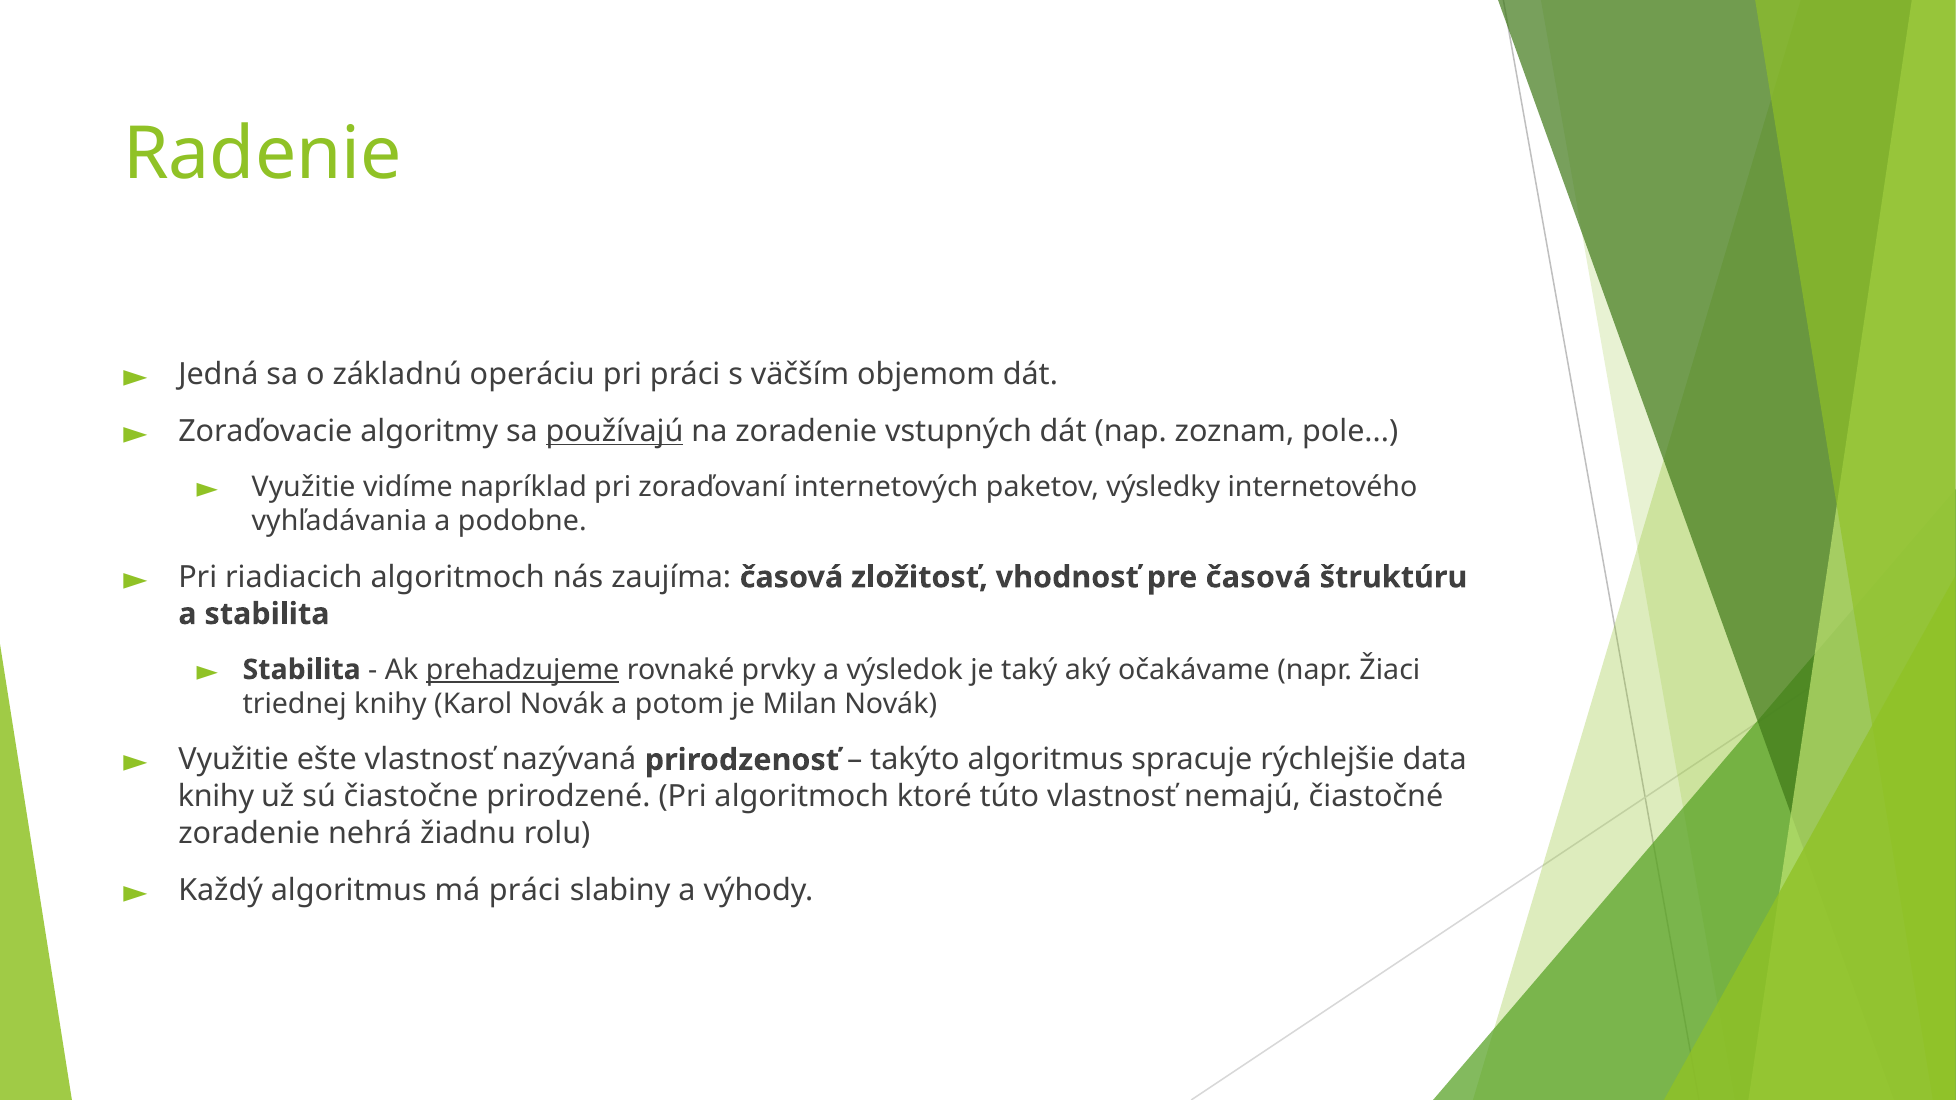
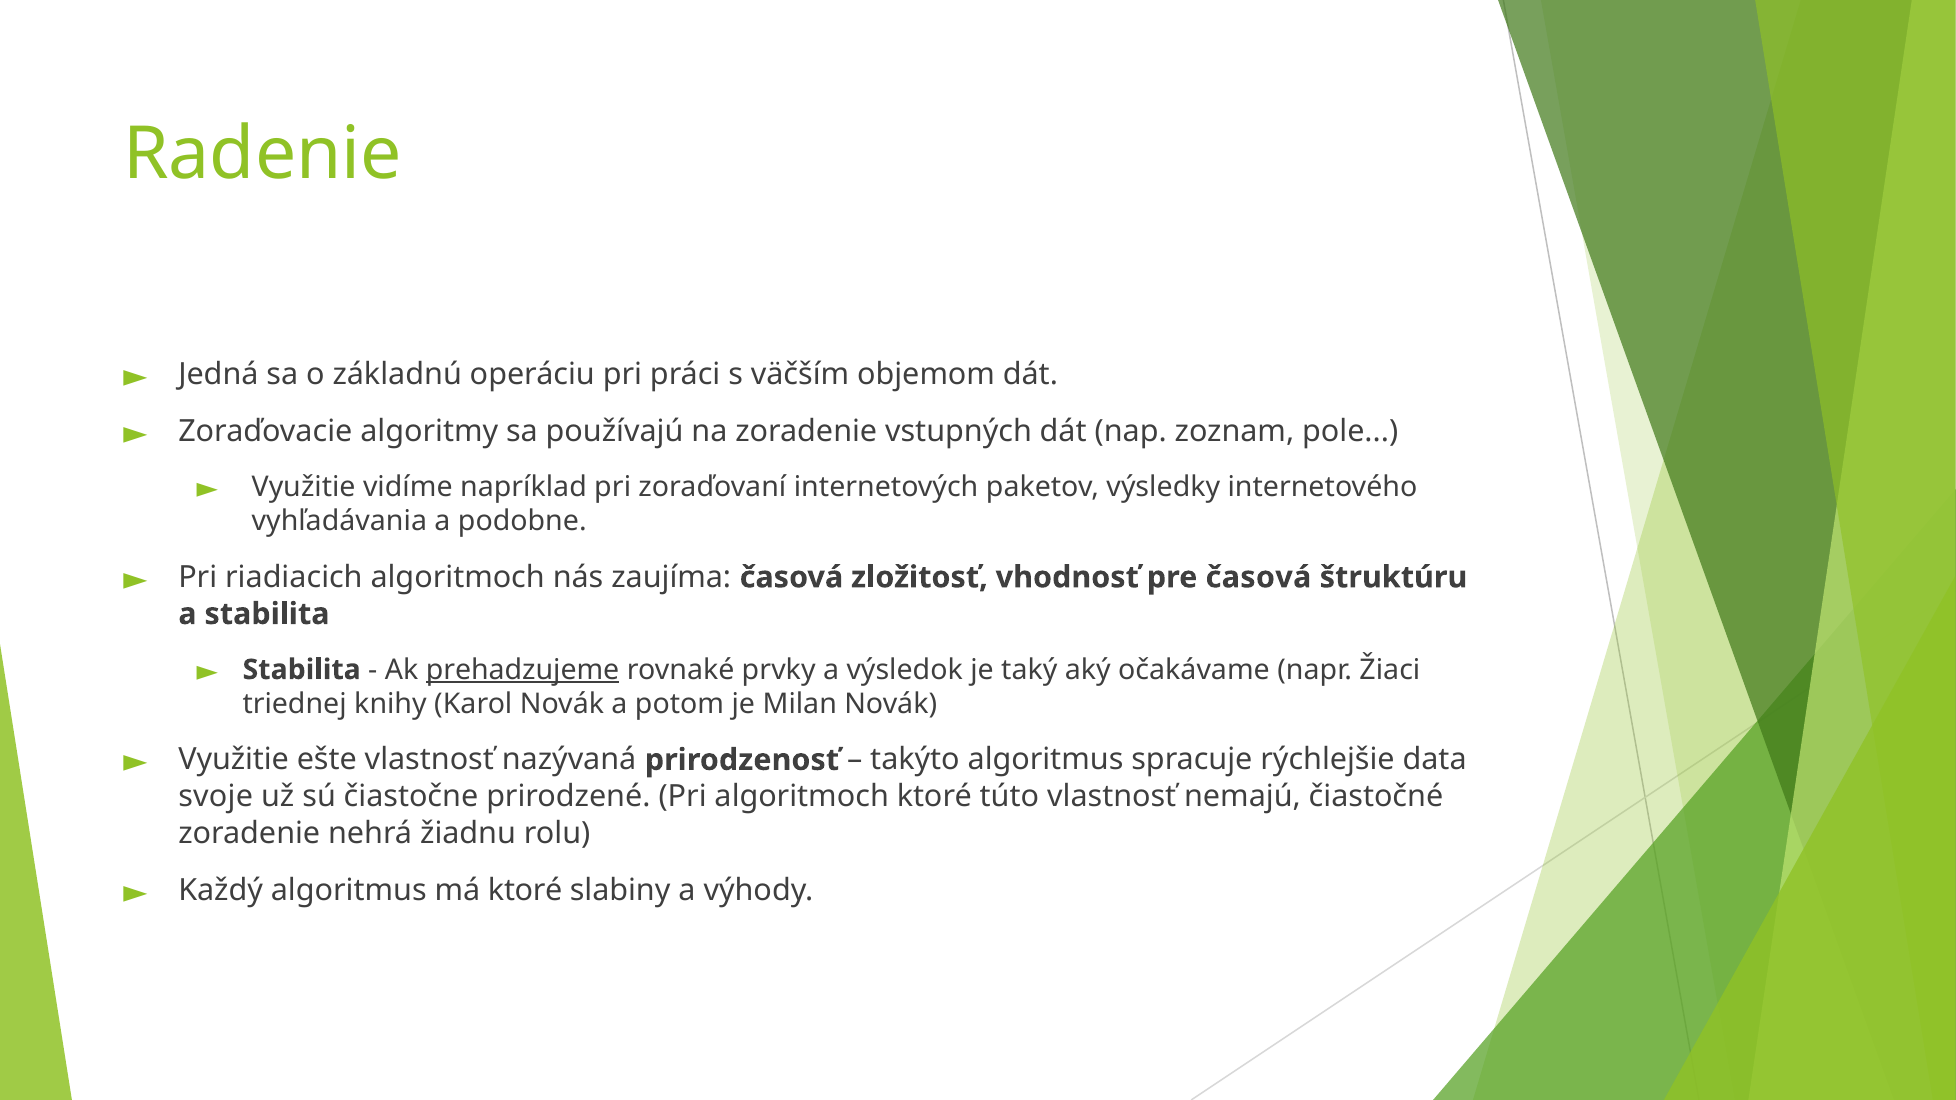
používajú underline: present -> none (615, 432)
knihy: knihy -> svoje (216, 797)
má práci: práci -> ktoré (525, 890)
